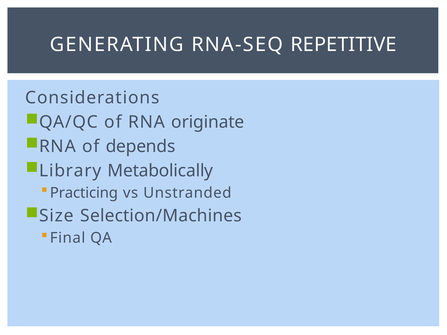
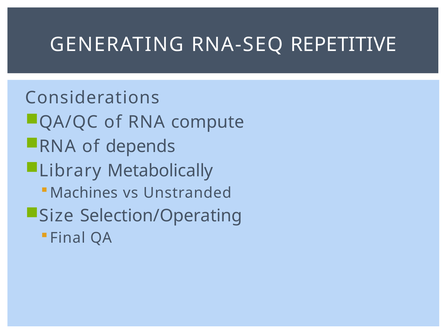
originate: originate -> compute (208, 122)
Practicing: Practicing -> Machines (84, 193)
Selection/Machines: Selection/Machines -> Selection/Operating (161, 216)
